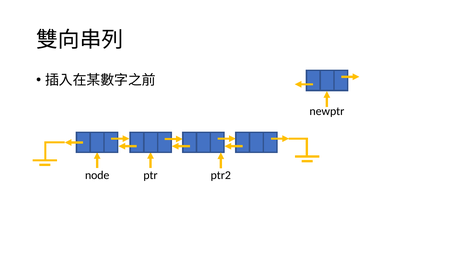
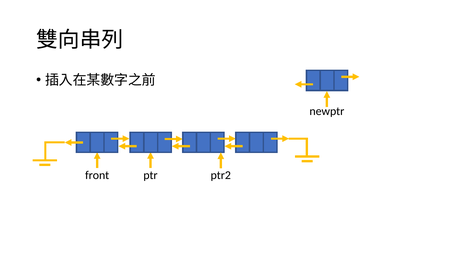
node: node -> front (97, 175)
